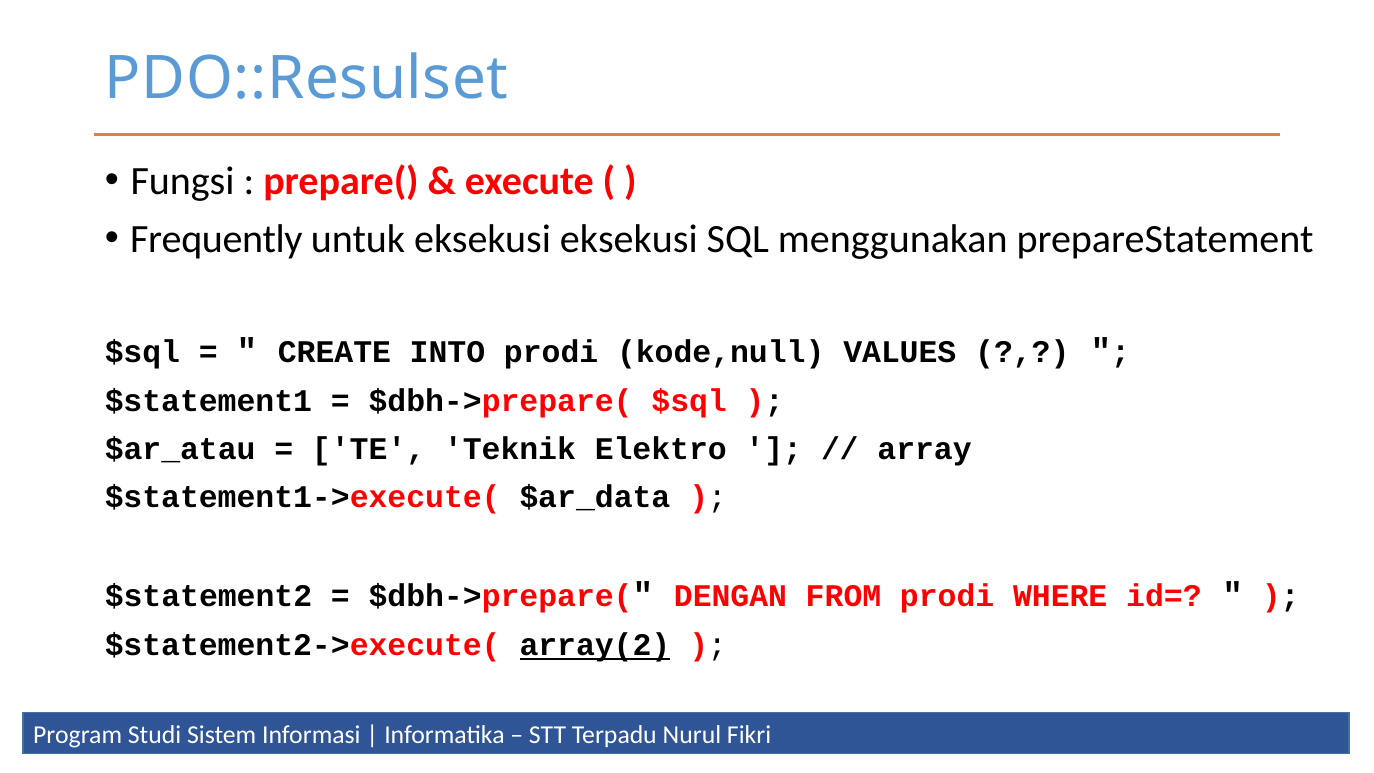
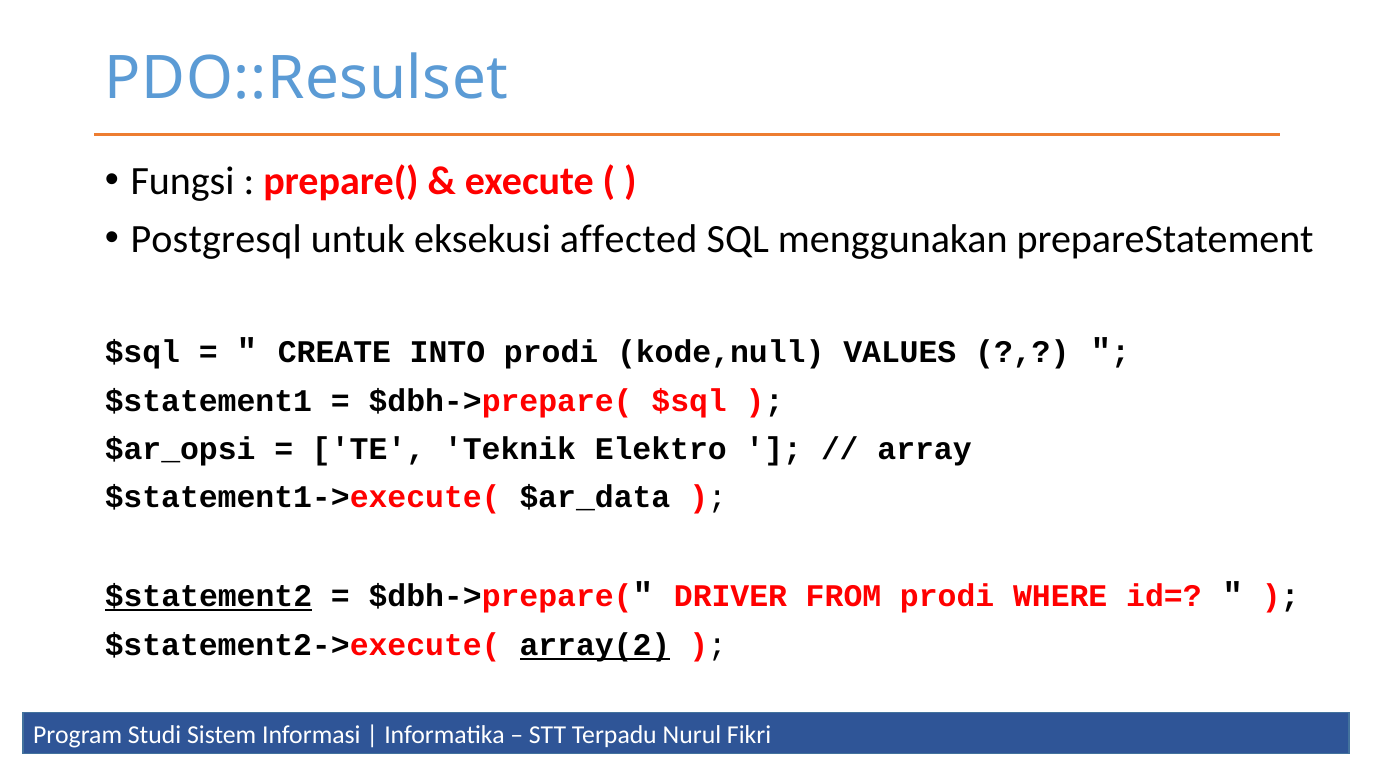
Frequently: Frequently -> Postgresql (216, 239)
eksekusi eksekusi: eksekusi -> affected (629, 239)
$ar_atau: $ar_atau -> $ar_opsi (180, 449)
$statement2 underline: none -> present (208, 596)
DENGAN: DENGAN -> DRIVER (730, 596)
